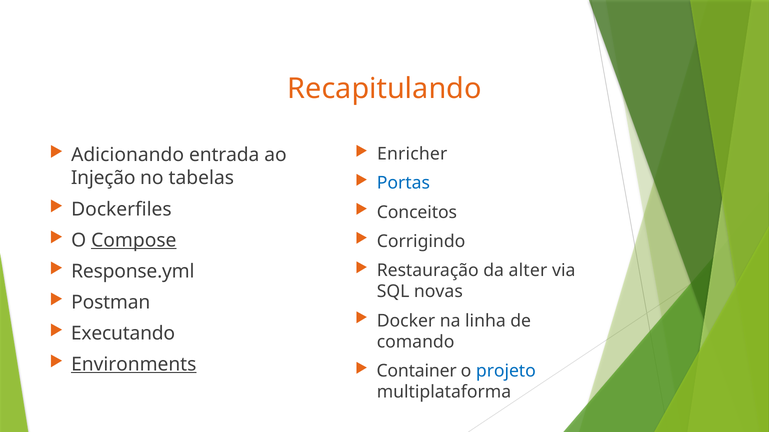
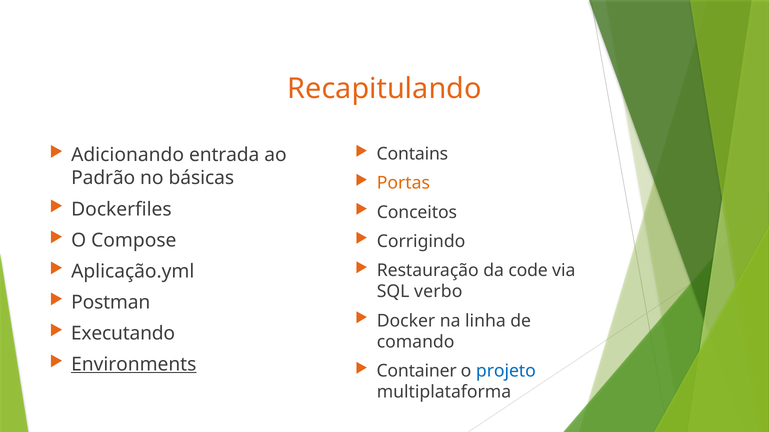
Enricher: Enricher -> Contains (412, 154)
Injeção: Injeção -> Padrão (103, 178)
tabelas: tabelas -> básicas (201, 178)
Portas colour: blue -> orange (403, 183)
Compose underline: present -> none (134, 241)
alter: alter -> code (528, 271)
Response.yml: Response.yml -> Aplicação.yml (133, 272)
novas: novas -> verbo (438, 292)
